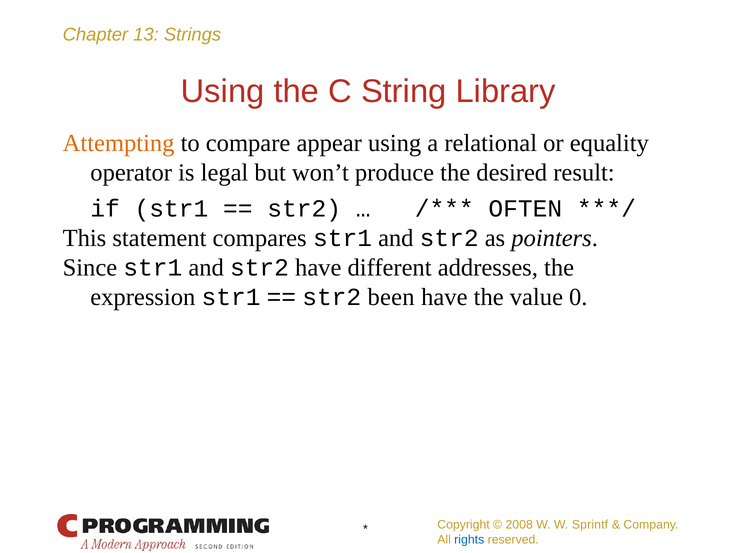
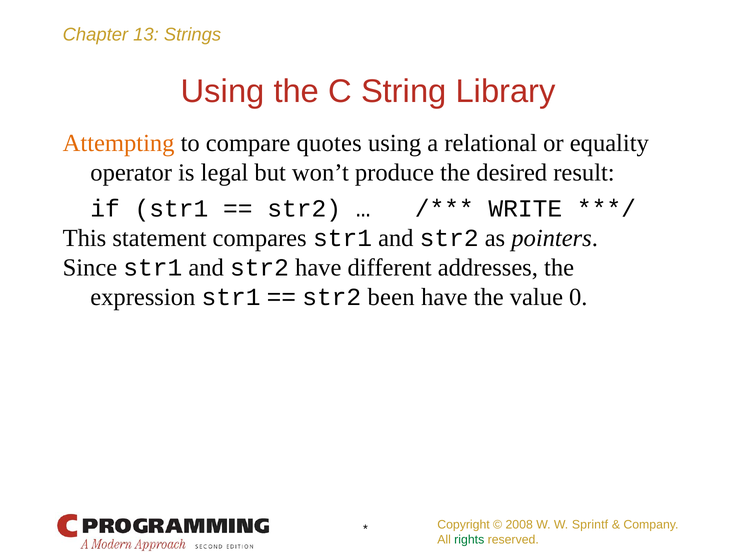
appear: appear -> quotes (329, 143)
OFTEN: OFTEN -> WRITE (525, 209)
rights colour: blue -> green (469, 539)
